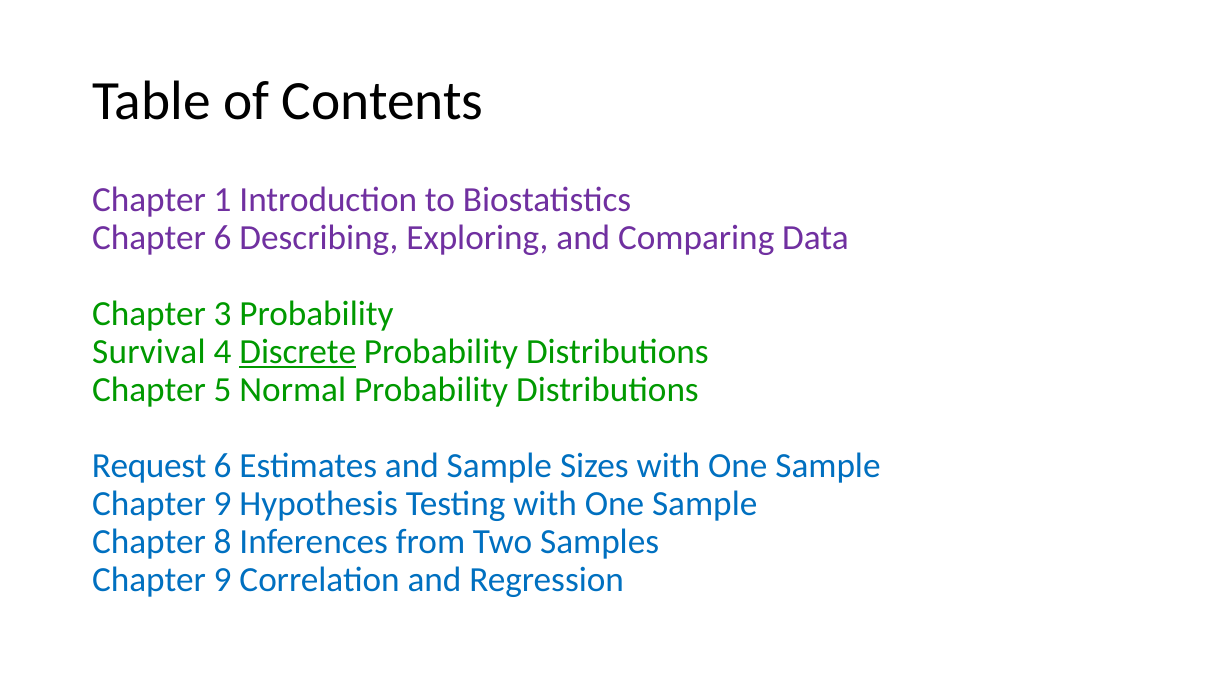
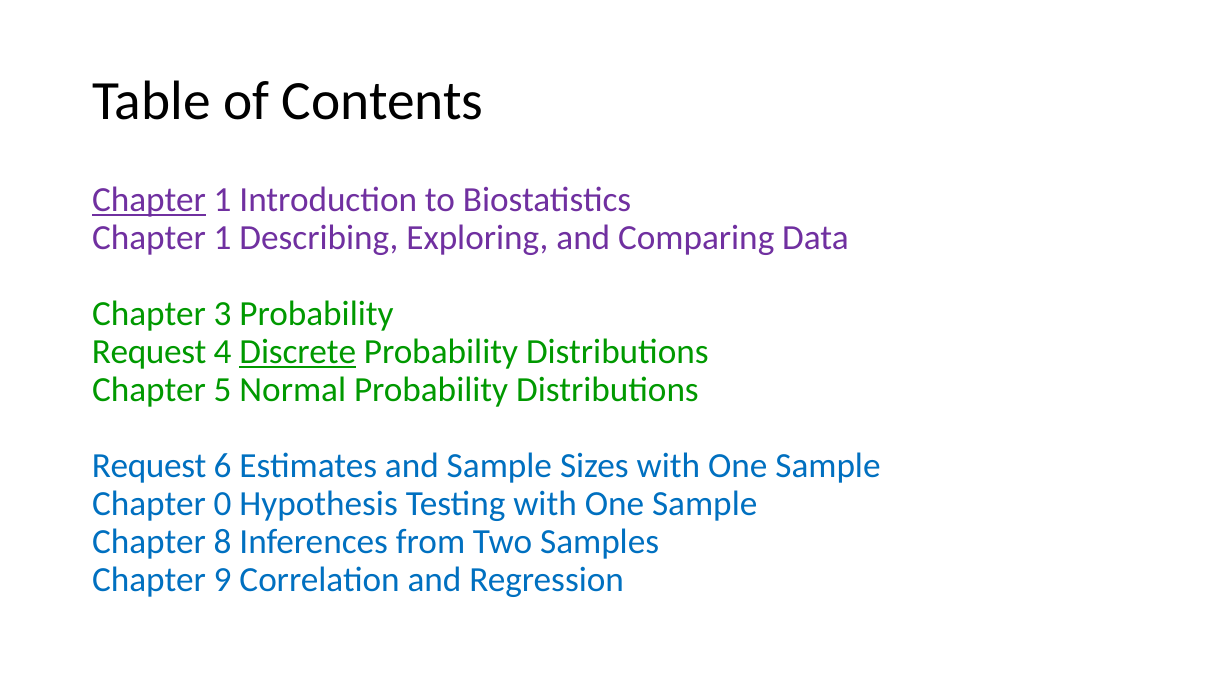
Chapter underline: none -> present (149, 199)
6: 6 -> 1 (223, 238)
Survival: Survival -> Request (149, 352)
9: 9 -> 0 (223, 504)
